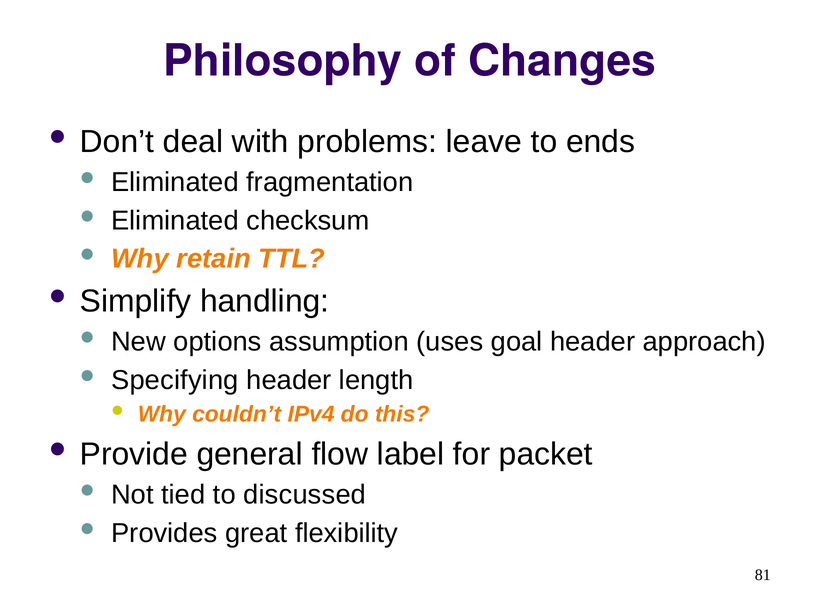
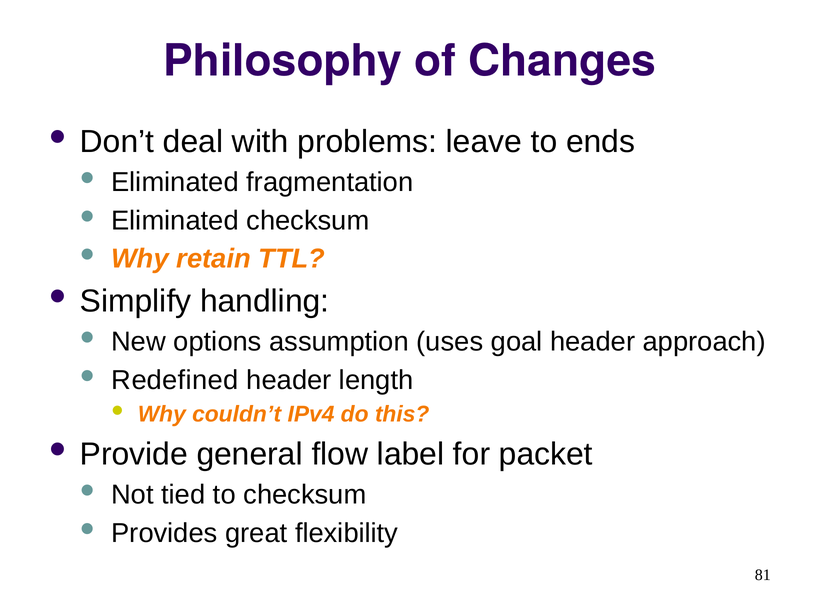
Specifying: Specifying -> Redefined (175, 380)
to discussed: discussed -> checksum (305, 495)
